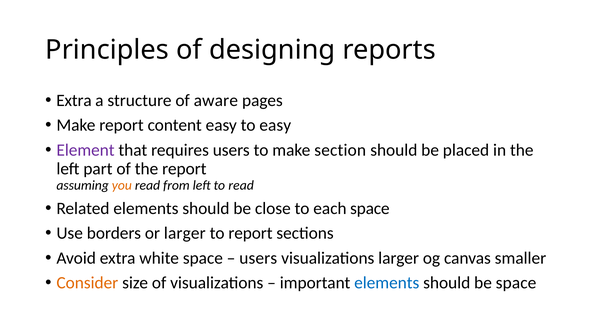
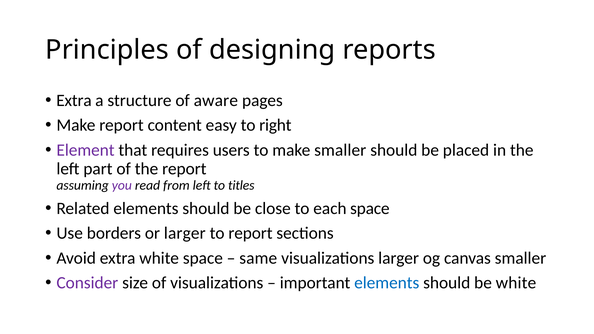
to easy: easy -> right (275, 125)
make section: section -> smaller (340, 150)
you colour: orange -> purple (122, 186)
to read: read -> titles (241, 186)
users: users -> same (258, 258)
Consider colour: orange -> purple (87, 283)
be space: space -> white (516, 283)
